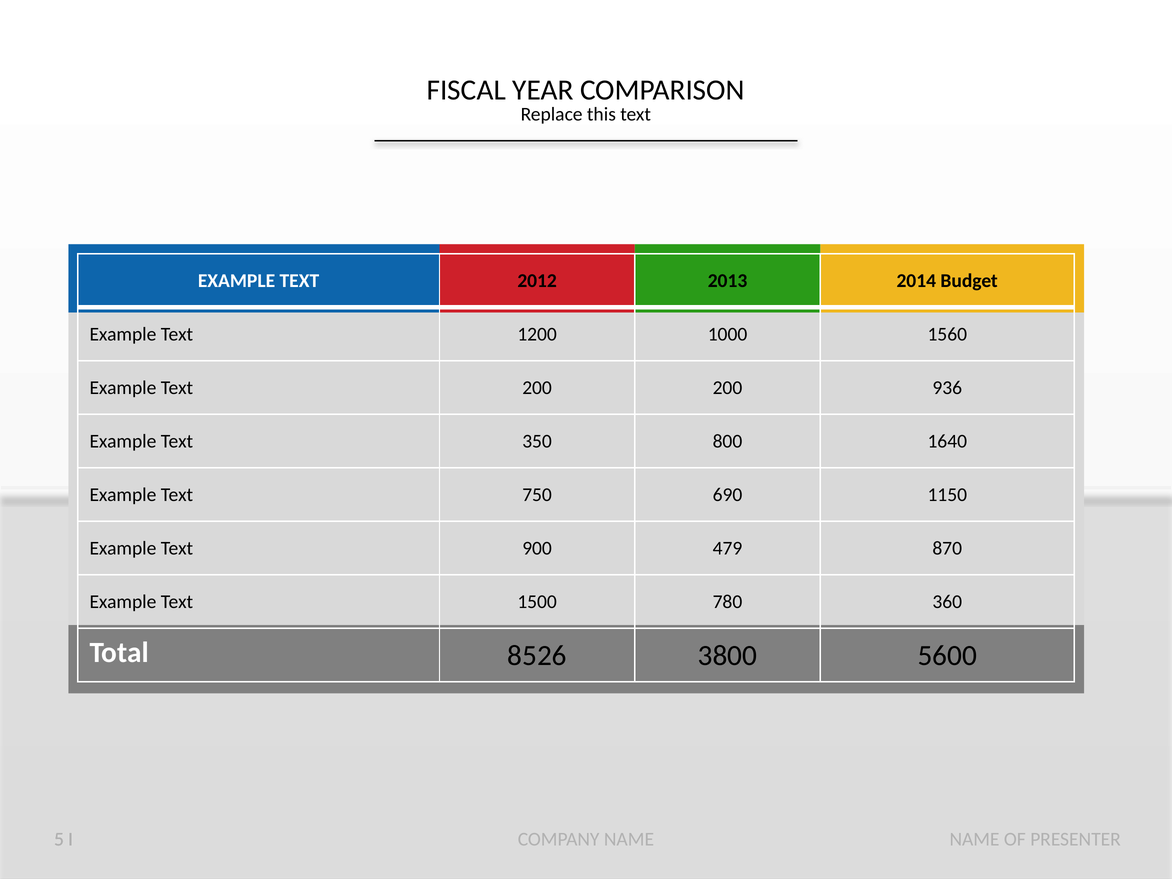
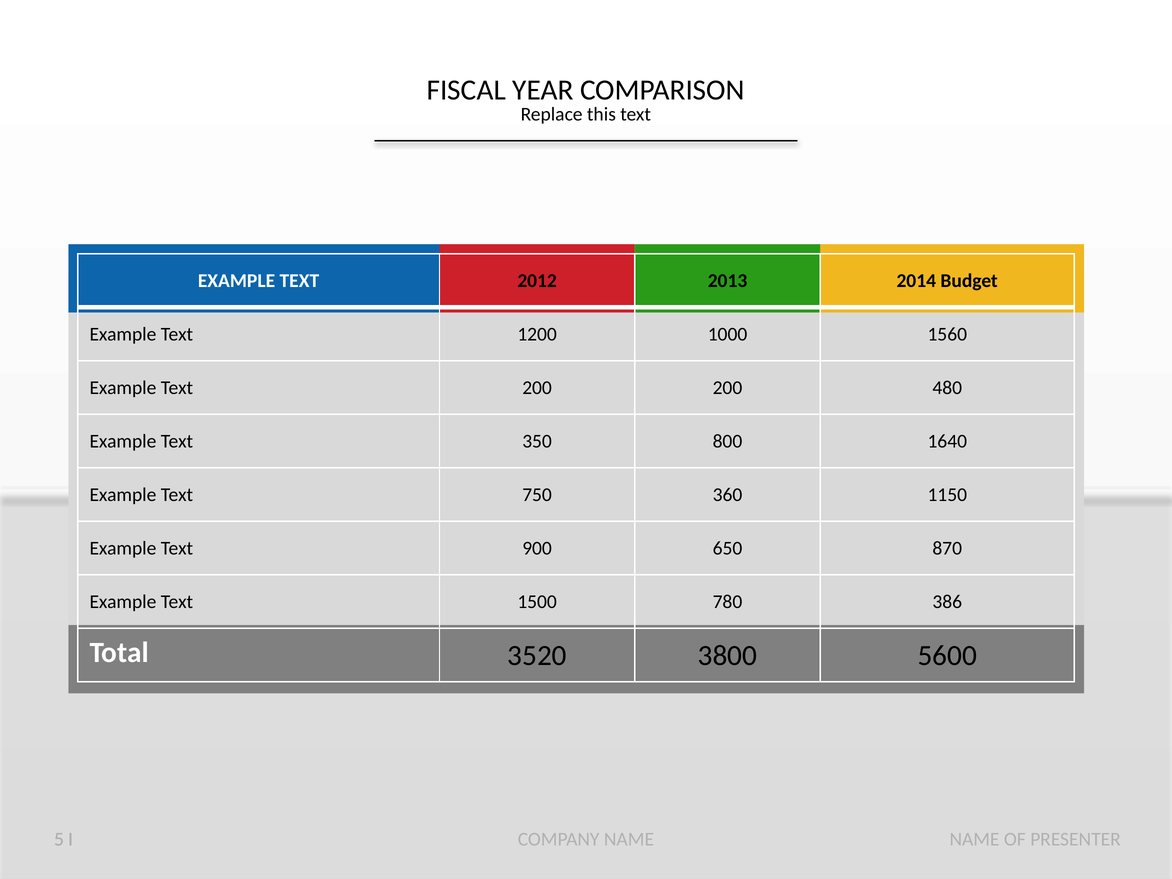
936: 936 -> 480 (947, 388)
690: 690 -> 360 (728, 495)
479: 479 -> 650 (728, 548)
360: 360 -> 386 (947, 602)
8526: 8526 -> 3520 (537, 655)
